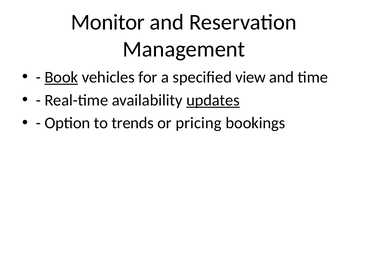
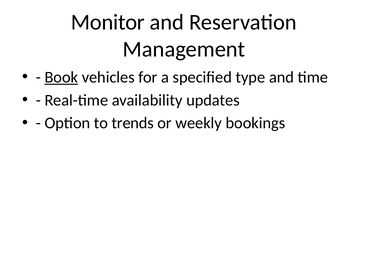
view: view -> type (250, 77)
updates underline: present -> none (213, 100)
pricing: pricing -> weekly (199, 123)
